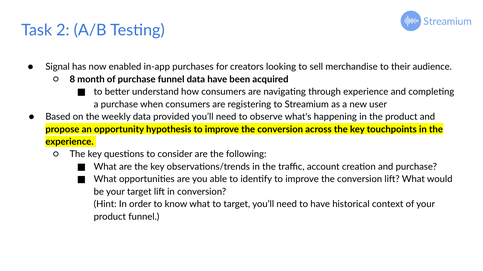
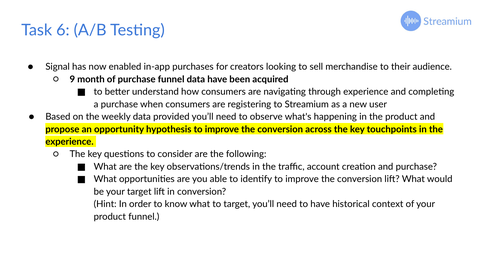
2: 2 -> 6 (63, 30)
8: 8 -> 9 (72, 80)
